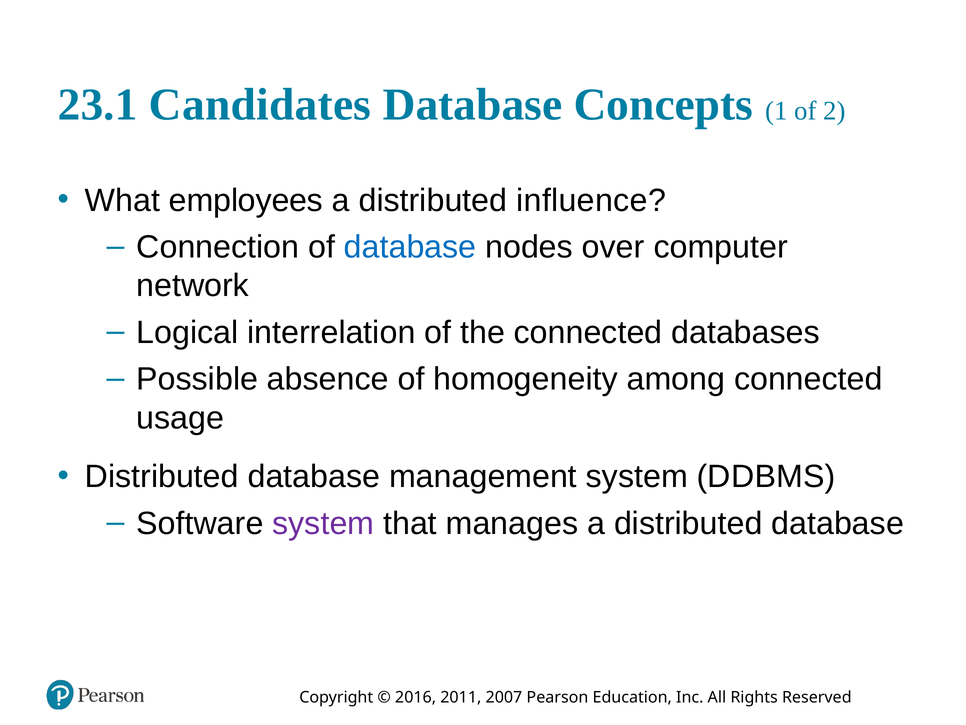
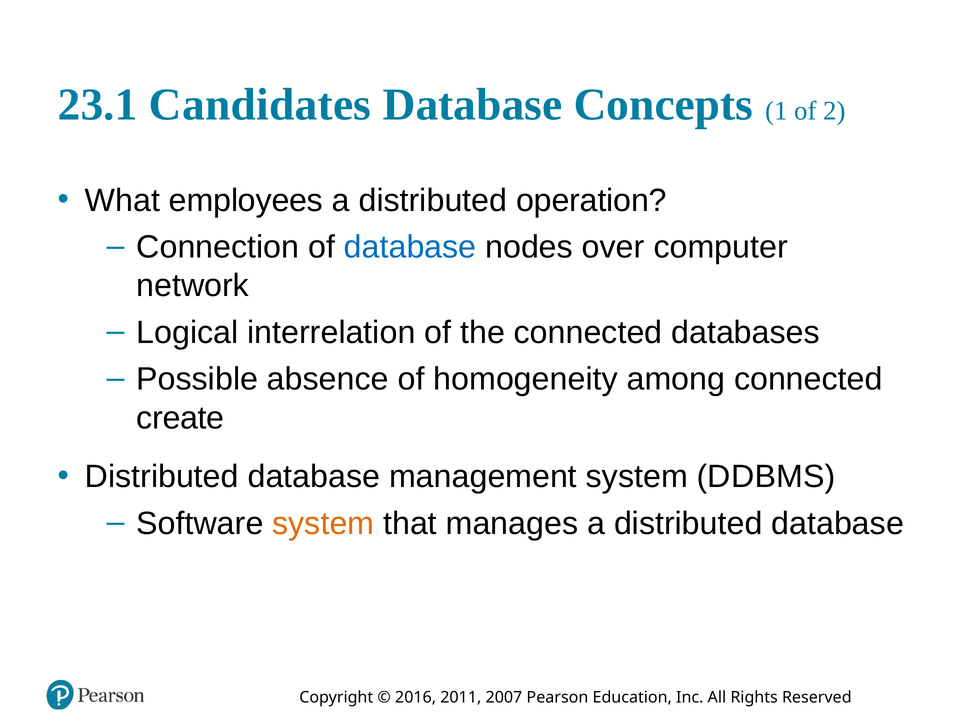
influence: influence -> operation (591, 200)
usage: usage -> create (180, 418)
system colour: purple -> orange (323, 523)
